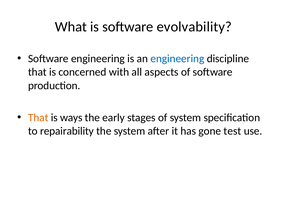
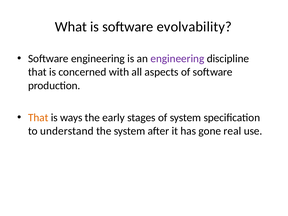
engineering colour: blue -> purple (177, 59)
repairability: repairability -> understand (67, 131)
test: test -> real (232, 131)
